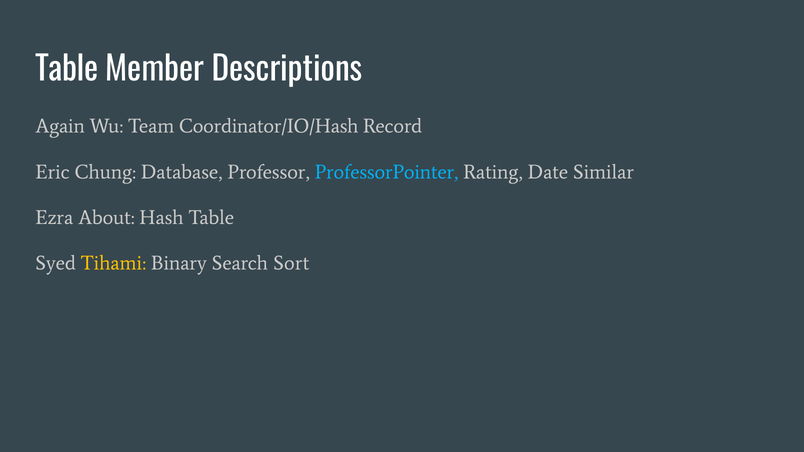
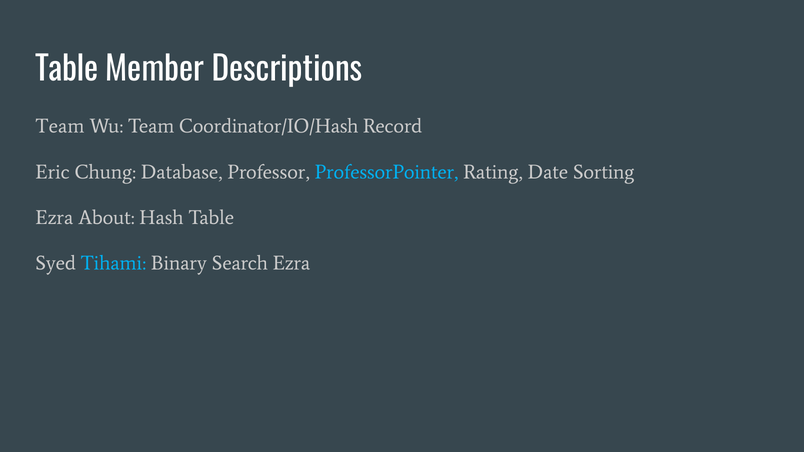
Again: Again -> Team (60, 126)
Similar: Similar -> Sorting (604, 172)
Tihami colour: yellow -> light blue (113, 263)
Search Sort: Sort -> Ezra (292, 263)
